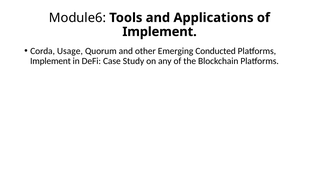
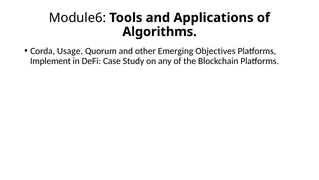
Implement: Implement -> Algorithms (160, 32)
Conducted: Conducted -> Objectives (215, 51)
